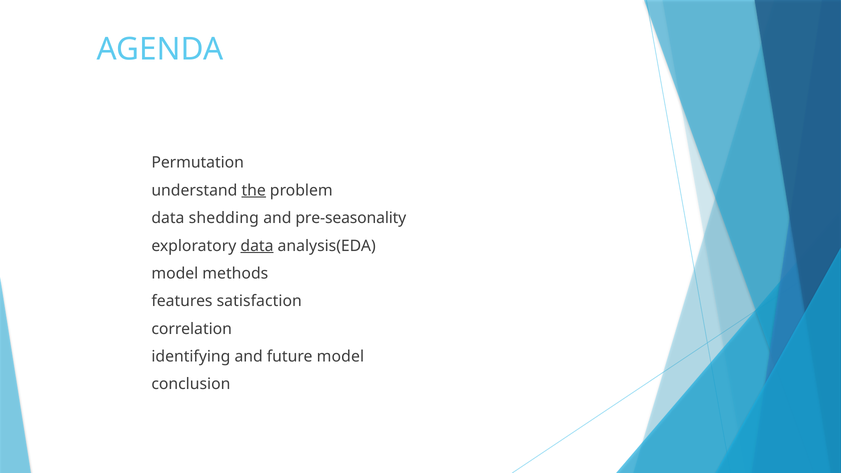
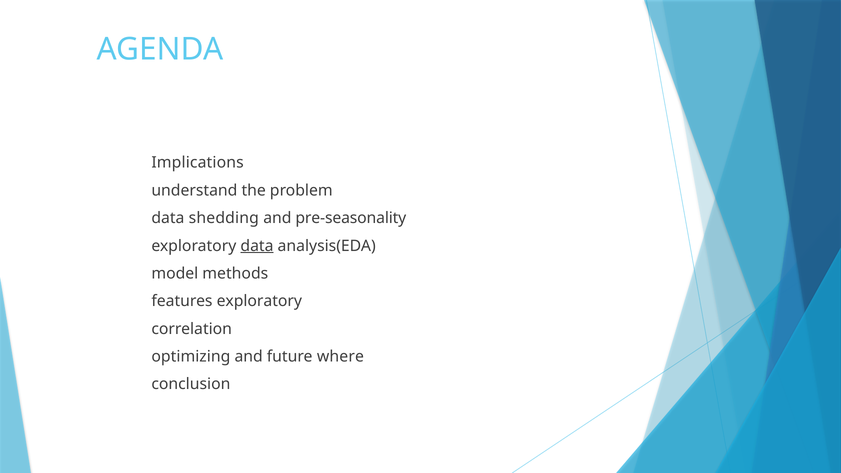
Permutation: Permutation -> Implications (198, 163)
the underline: present -> none (254, 190)
features satisfaction: satisfaction -> exploratory (259, 301)
identifying: identifying -> optimizing (191, 357)
future model: model -> where (340, 357)
